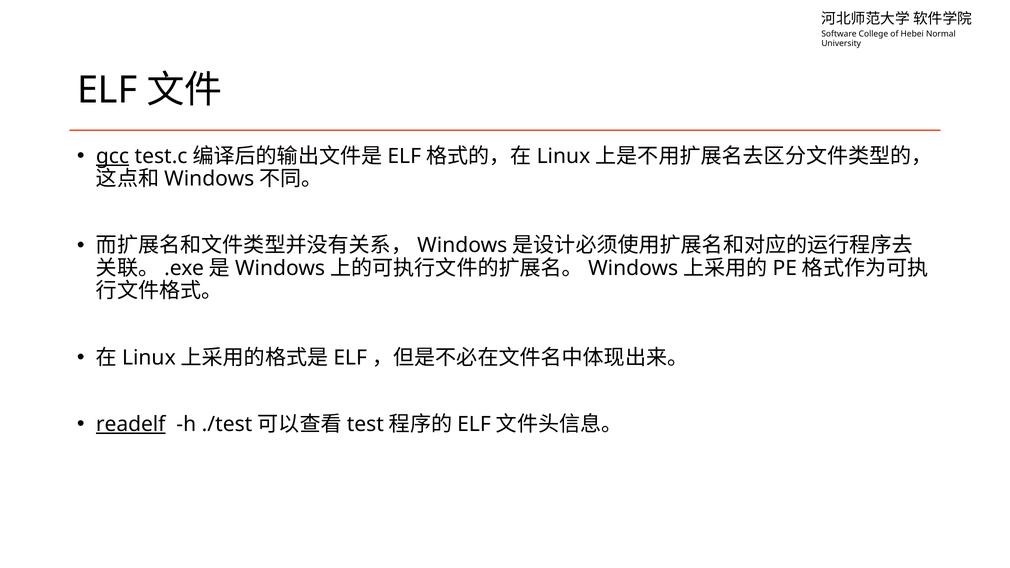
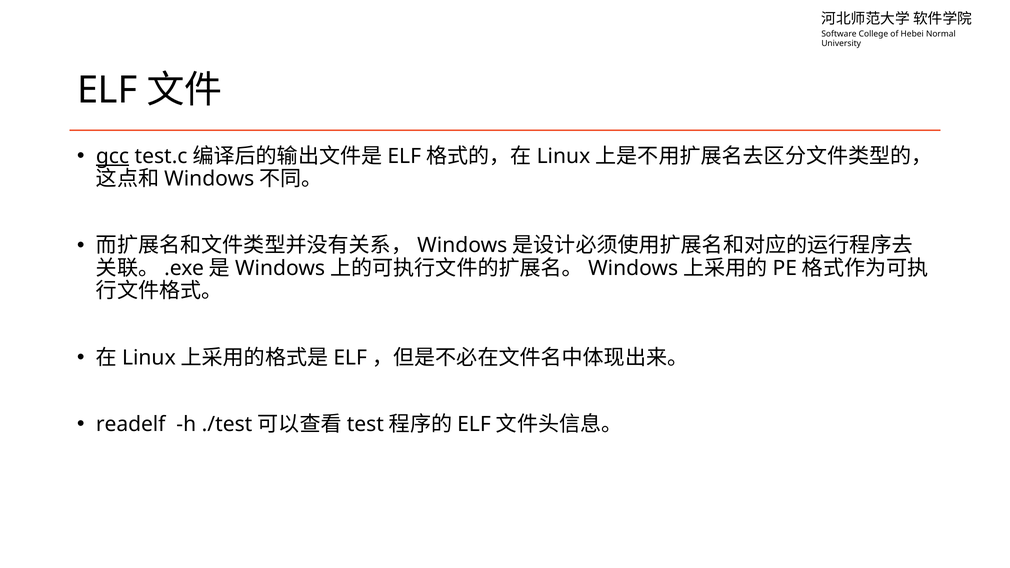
readelf underline: present -> none (131, 424)
